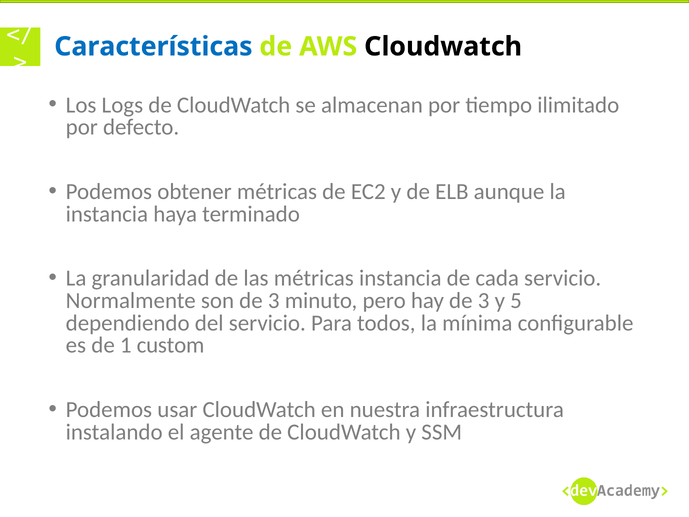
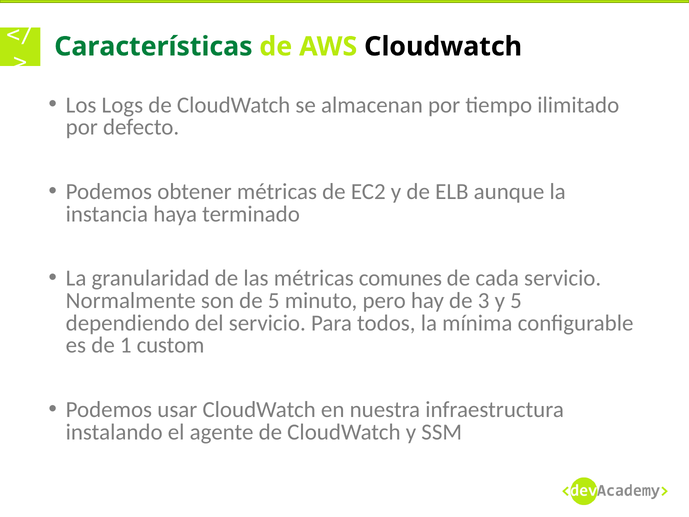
Características colour: blue -> green (153, 47)
métricas instancia: instancia -> comunes (400, 278)
son de 3: 3 -> 5 (274, 301)
